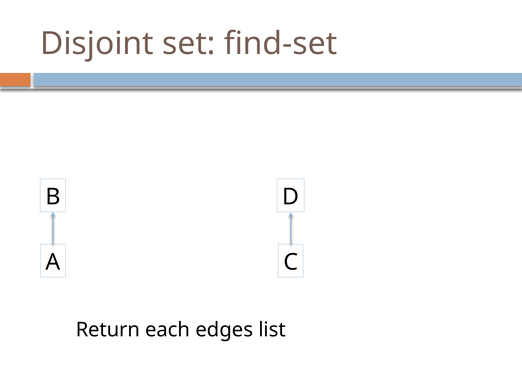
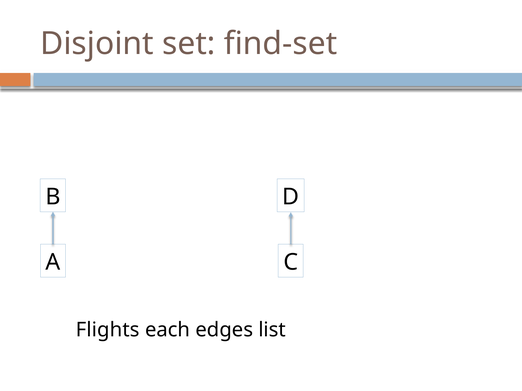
Return: Return -> Flights (108, 330)
